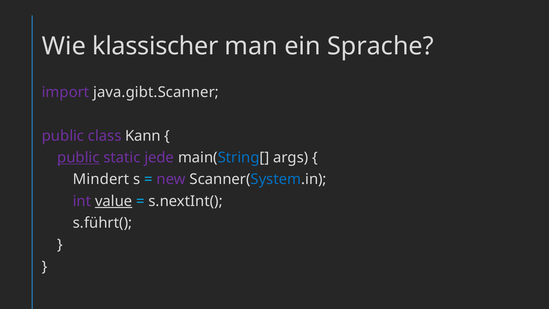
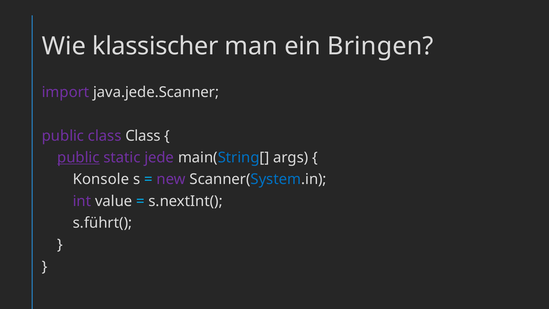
Sprache: Sprache -> Bringen (380, 46)
java.gibt.Scanner: java.gibt.Scanner -> java.jede.Scanner (156, 92)
class Kann: Kann -> Class (143, 136)
Mindert: Mindert -> Konsole (101, 179)
value underline: present -> none (114, 201)
